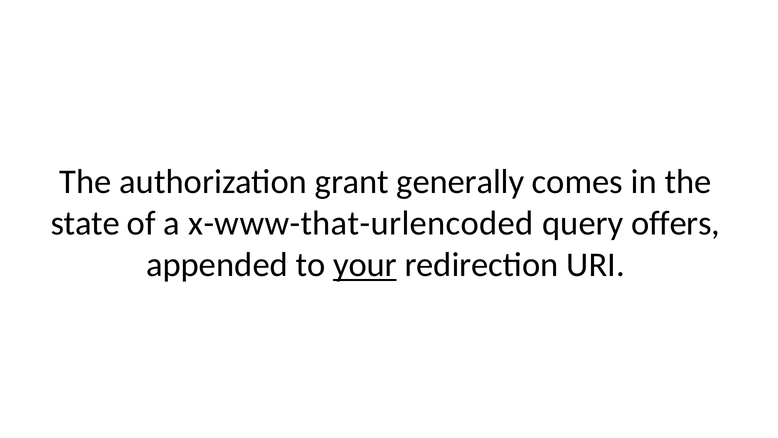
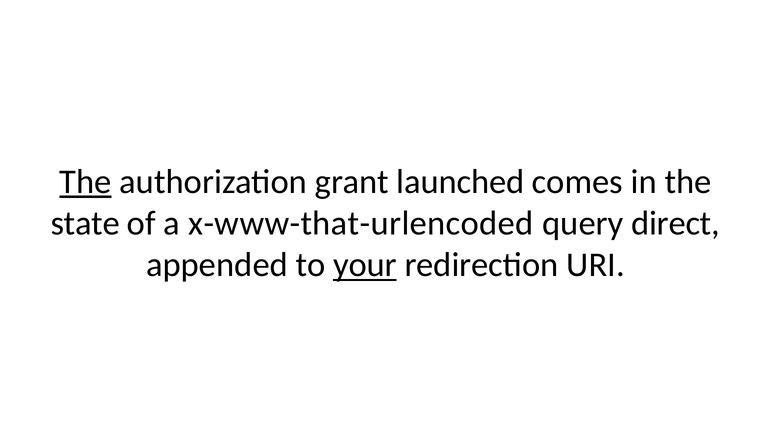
The underline: none -> present (85, 182)
generally: generally -> launched (460, 182)
offers: offers -> direct (676, 223)
